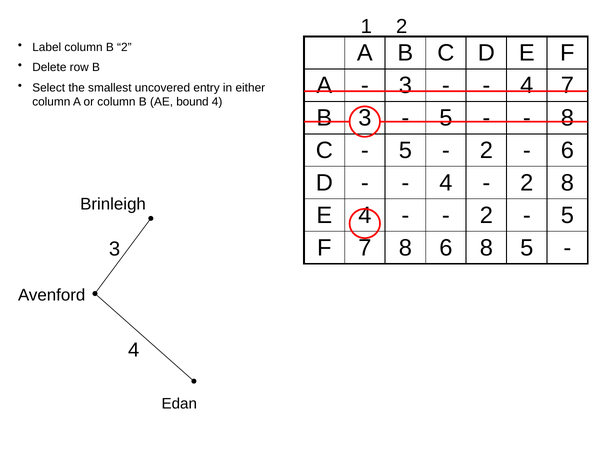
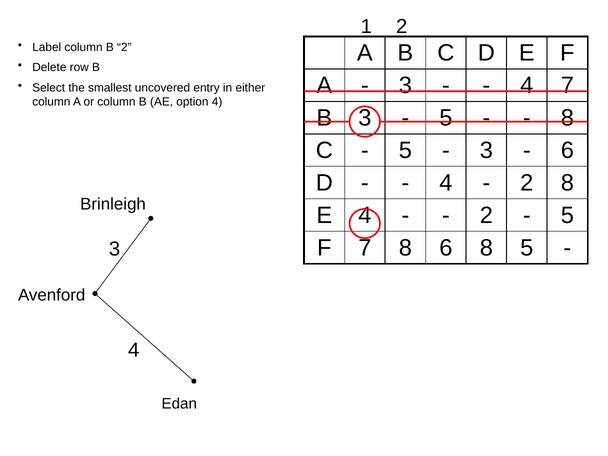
bound: bound -> option (192, 102)
2: 2 -> 3 (486, 151)
